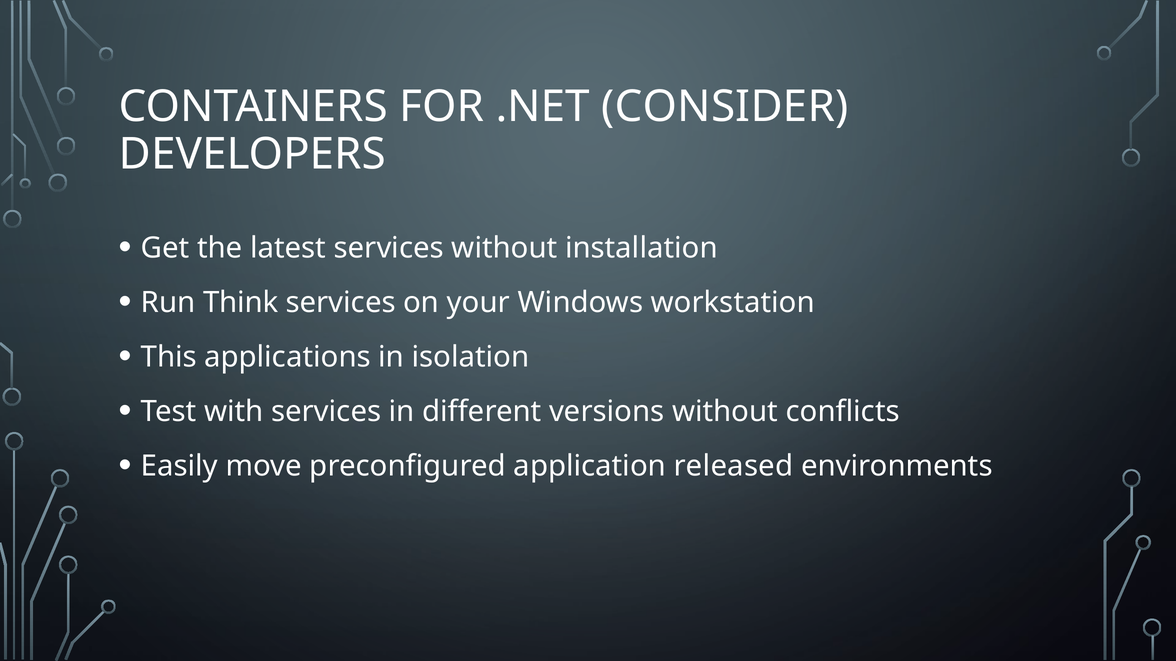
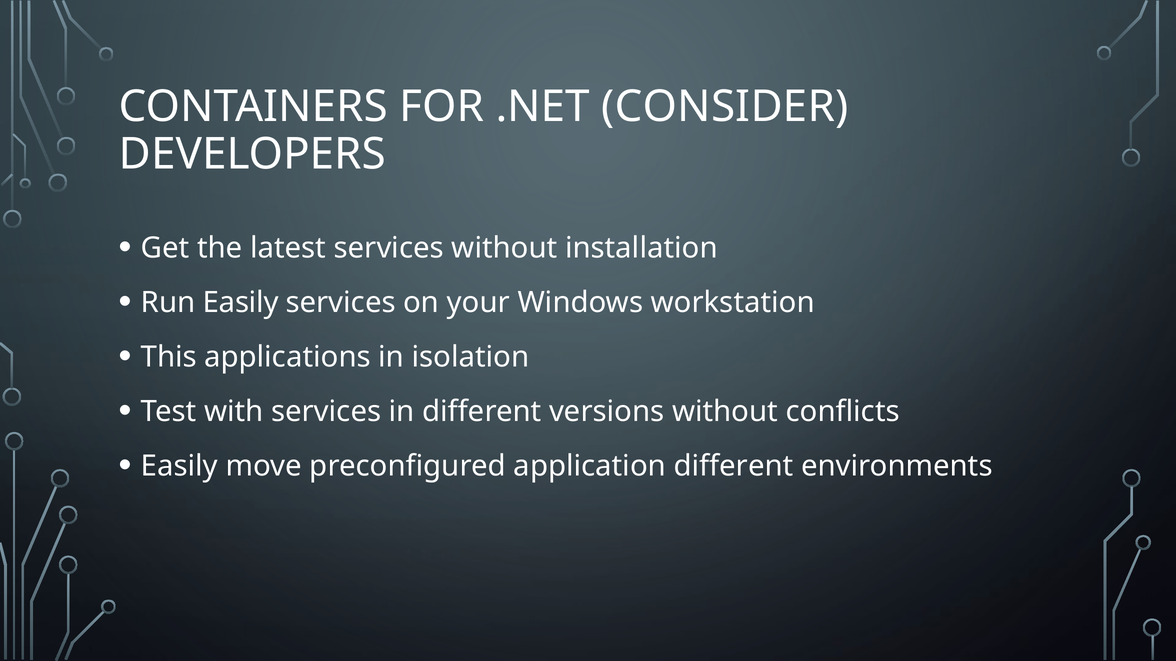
Run Think: Think -> Easily (241, 303)
application released: released -> different (734, 466)
